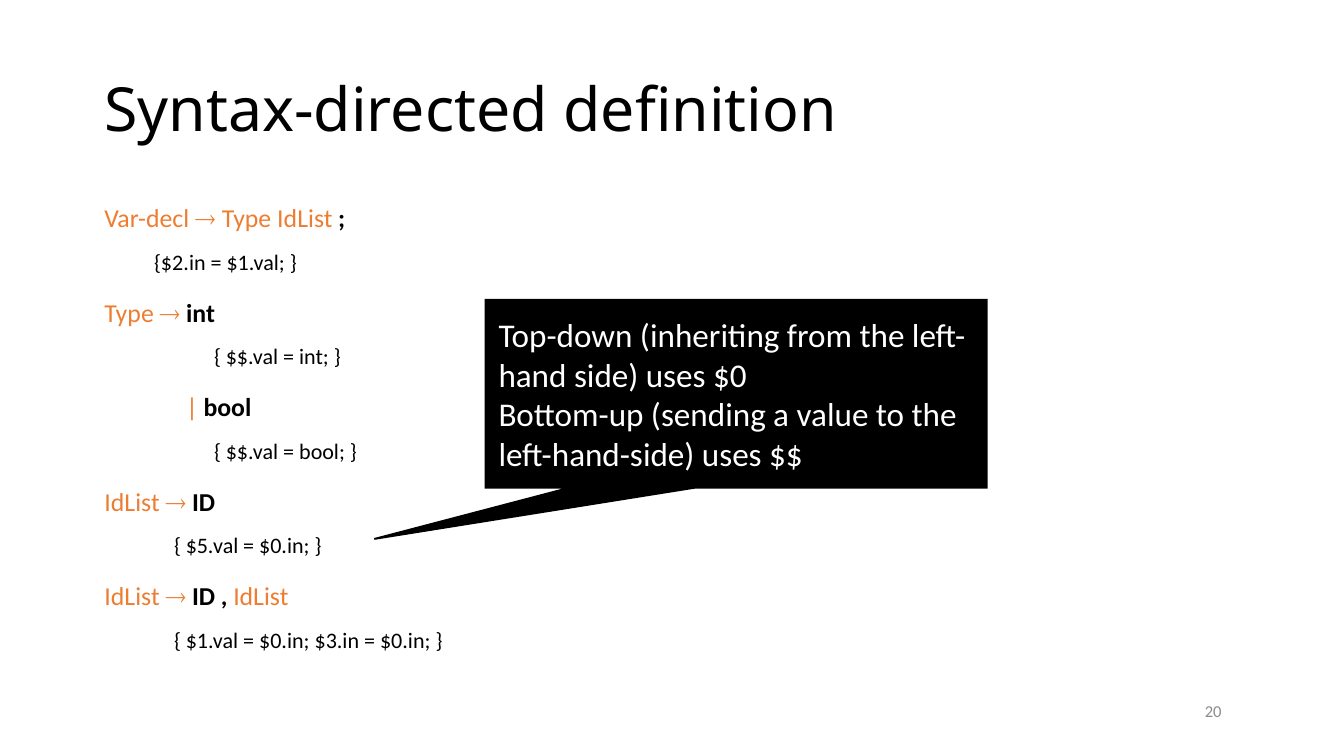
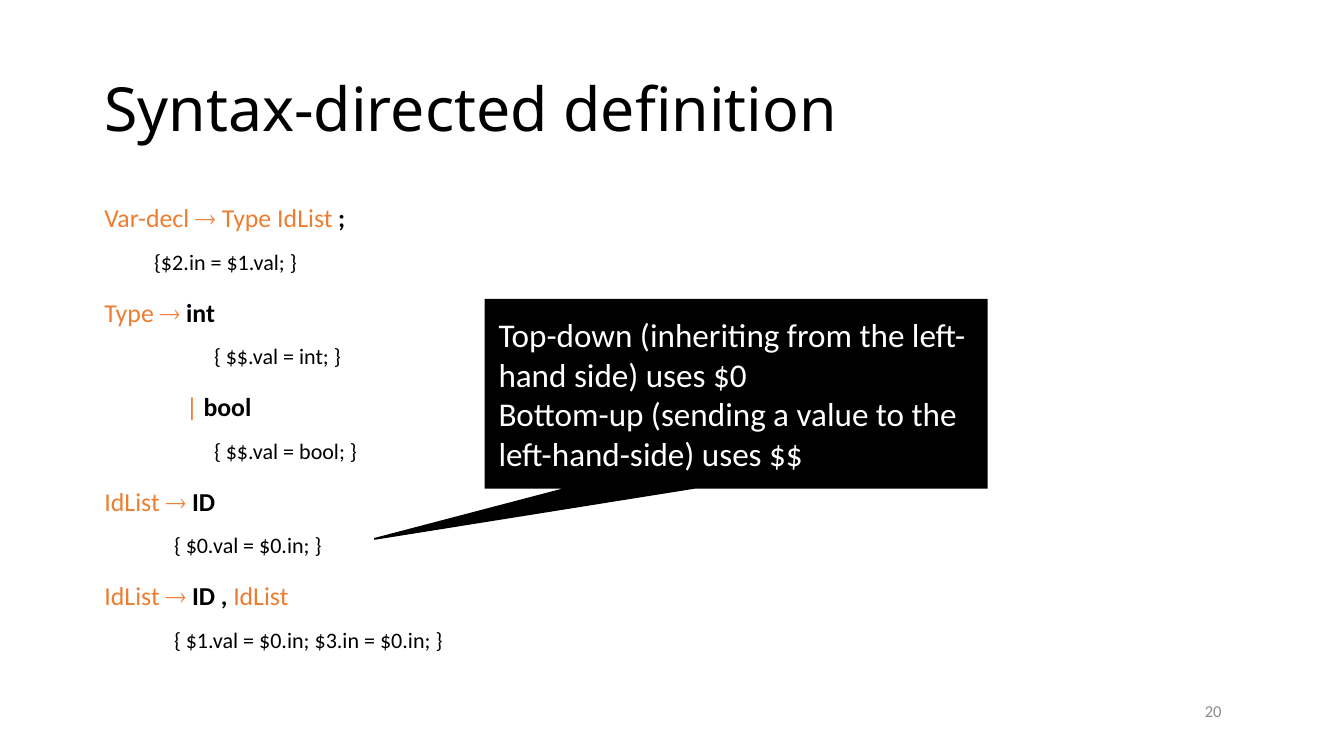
$5.val: $5.val -> $0.val (212, 547)
